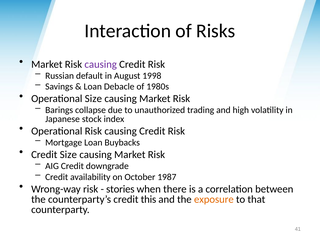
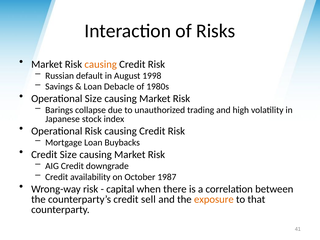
causing colour: purple -> orange (101, 64)
stories: stories -> capital (120, 189)
this: this -> sell (148, 199)
